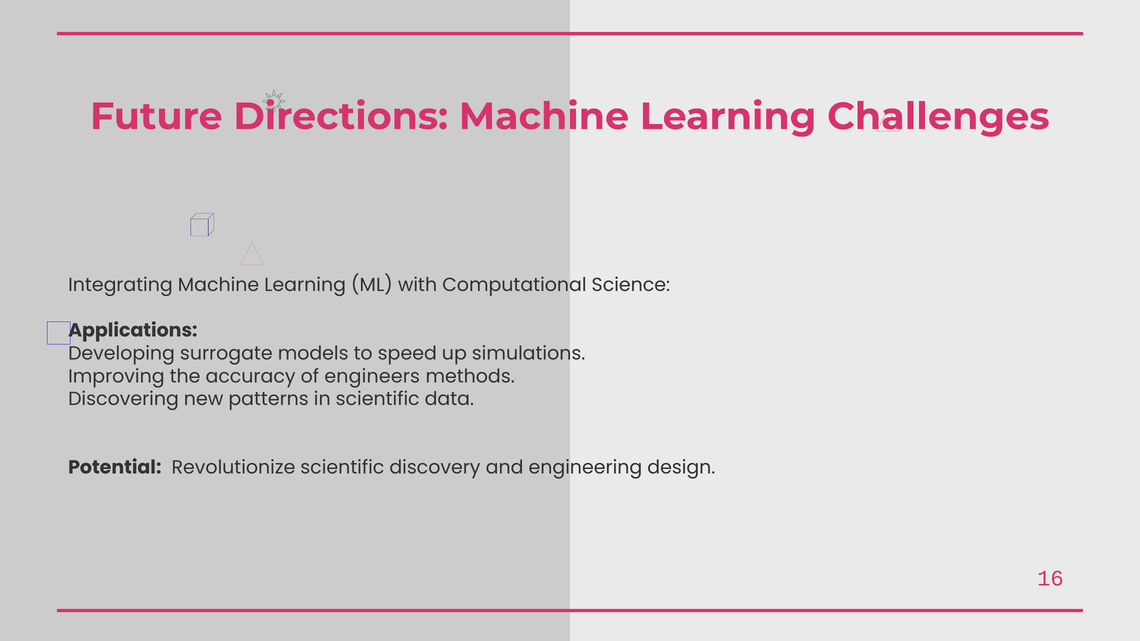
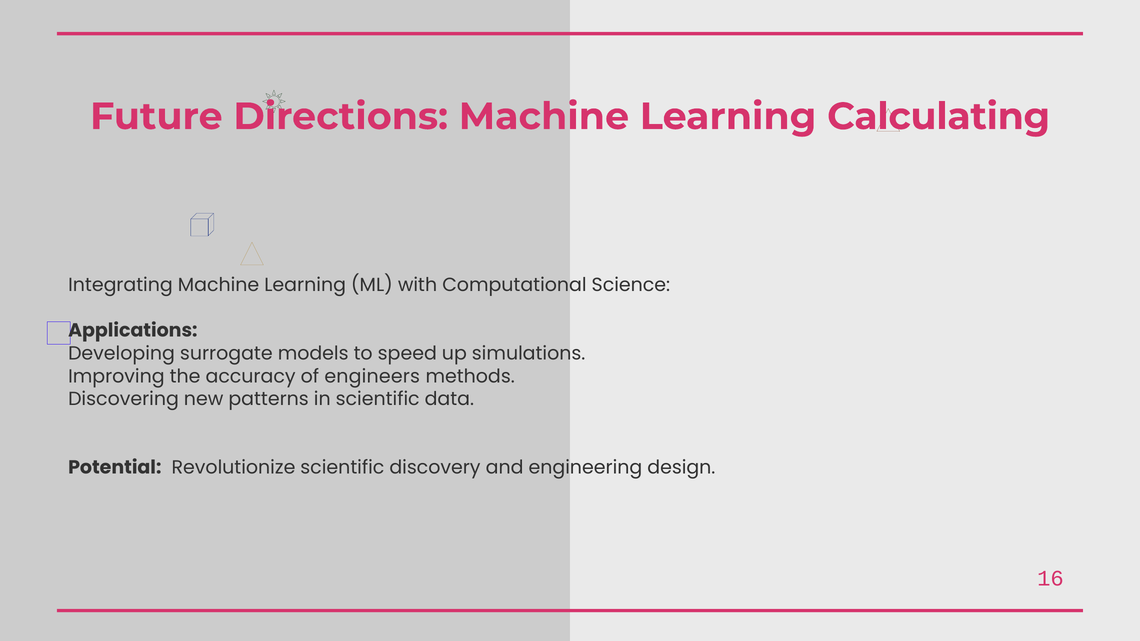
Challenges: Challenges -> Calculating (939, 117)
